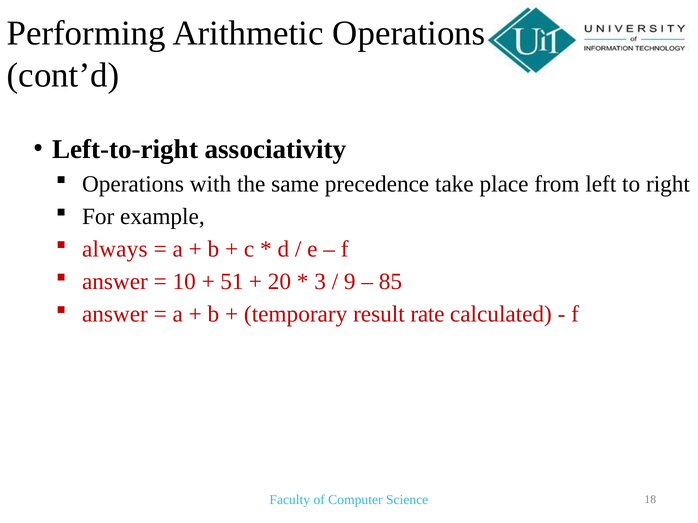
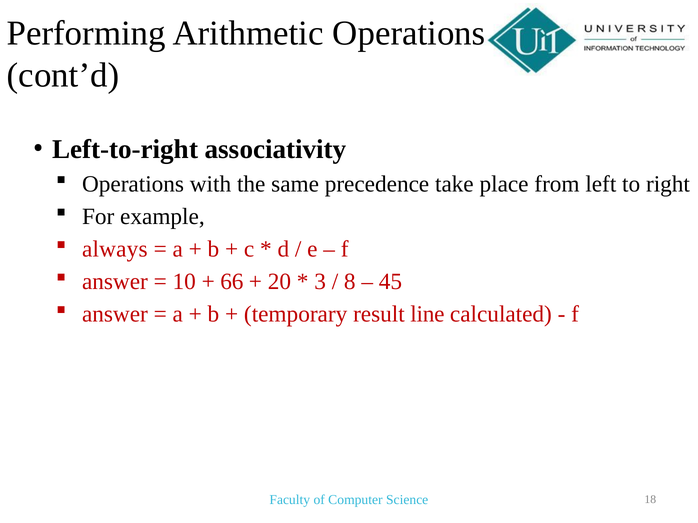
51: 51 -> 66 (232, 282)
9: 9 -> 8 (350, 282)
85: 85 -> 45 (390, 282)
rate: rate -> line (427, 315)
